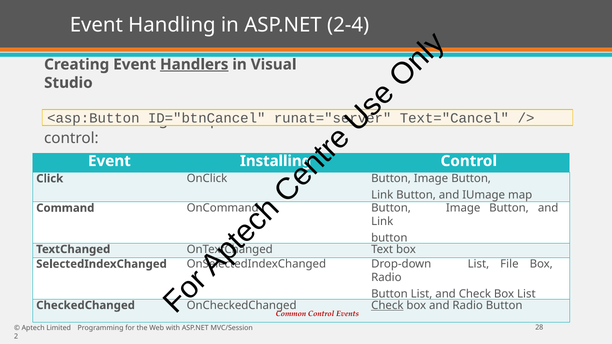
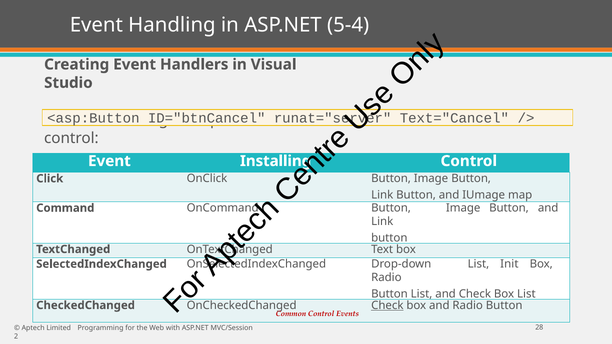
2-4: 2-4 -> 5-4 (348, 25)
Handlers underline: present -> none (194, 64)
File: File -> Init (509, 264)
